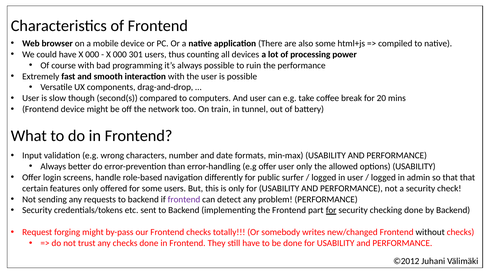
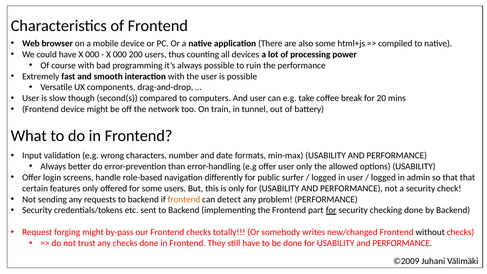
301: 301 -> 200 (136, 54)
frontend colour: purple -> orange (184, 199)
©2012: ©2012 -> ©2009 (406, 261)
